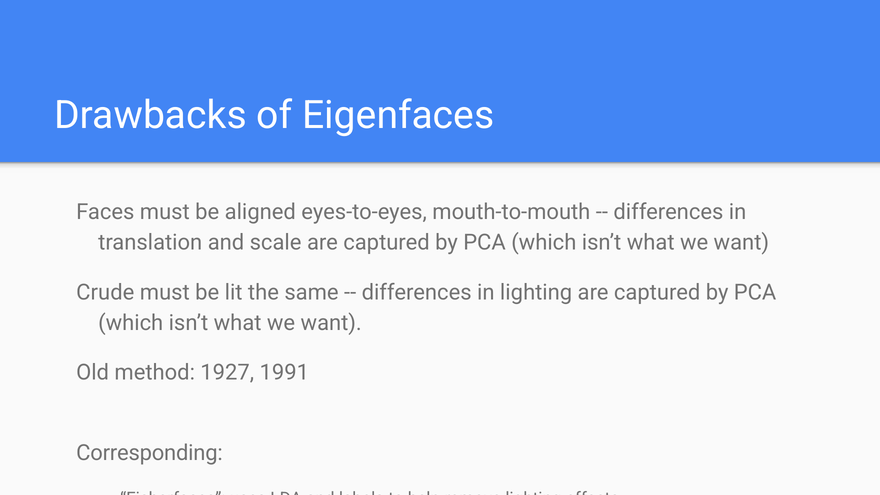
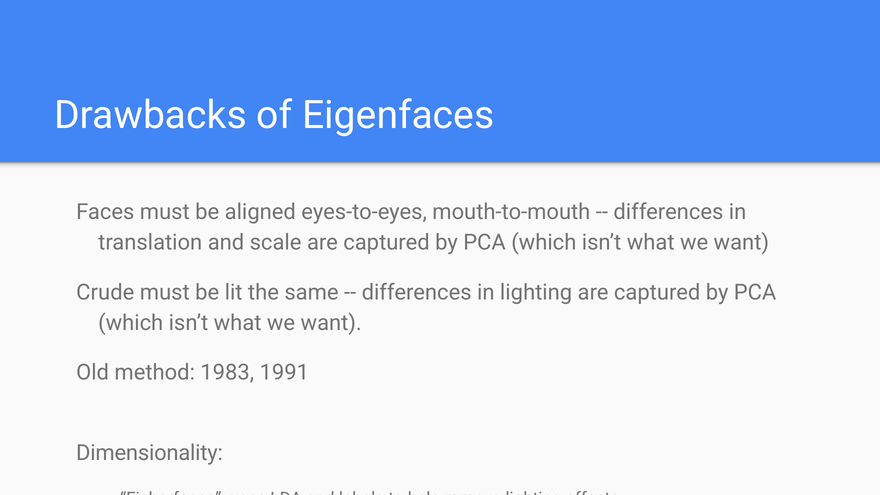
1927: 1927 -> 1983 (227, 373)
Corresponding: Corresponding -> Dimensionality (149, 453)
